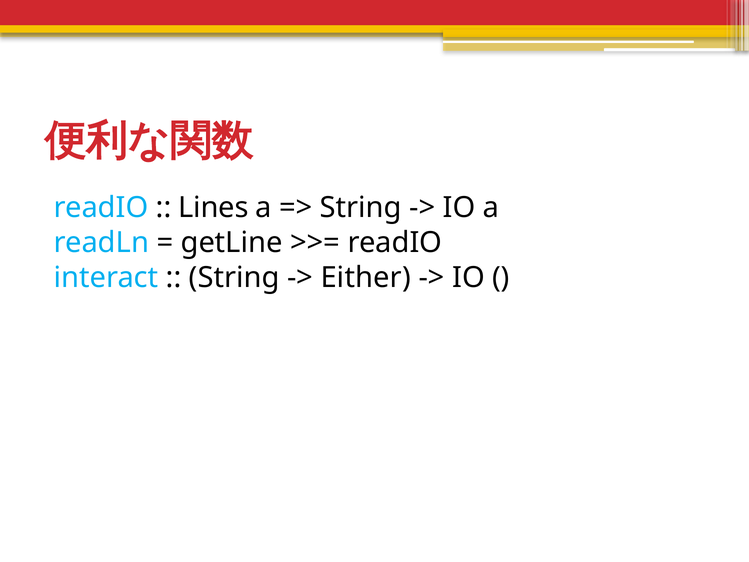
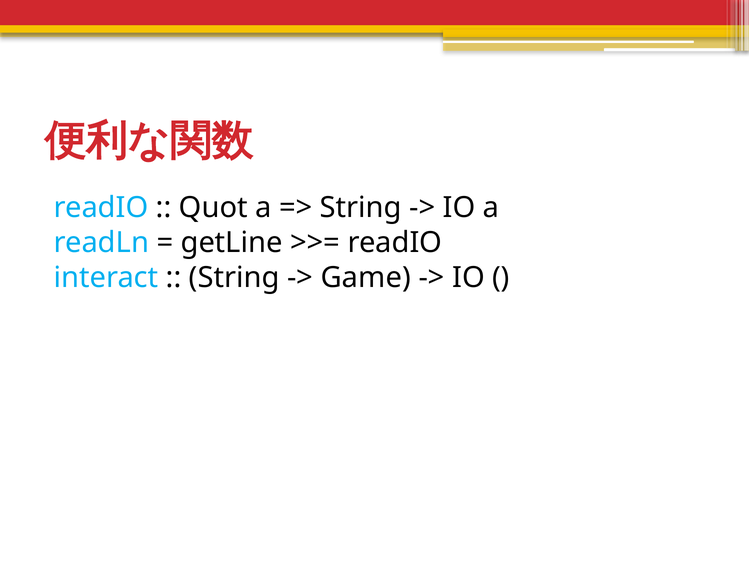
Lines: Lines -> Quot (213, 207)
Either: Either -> Game (366, 277)
